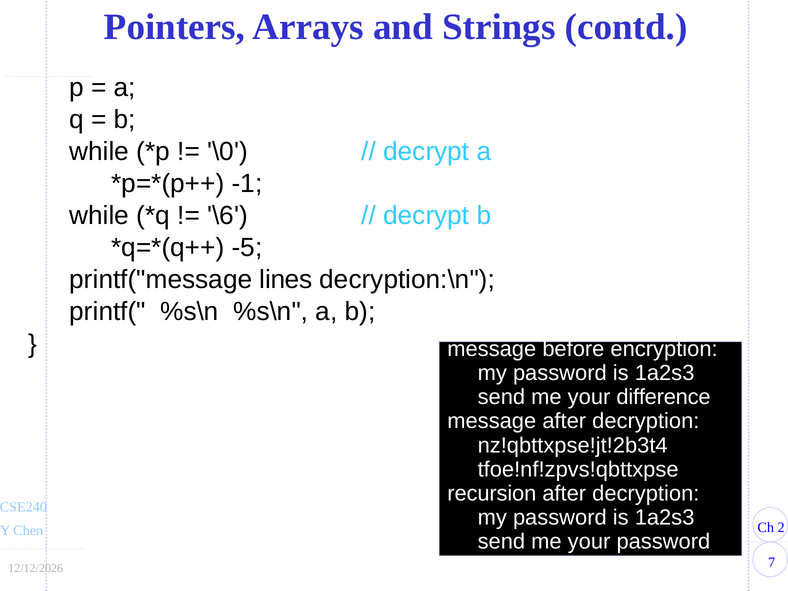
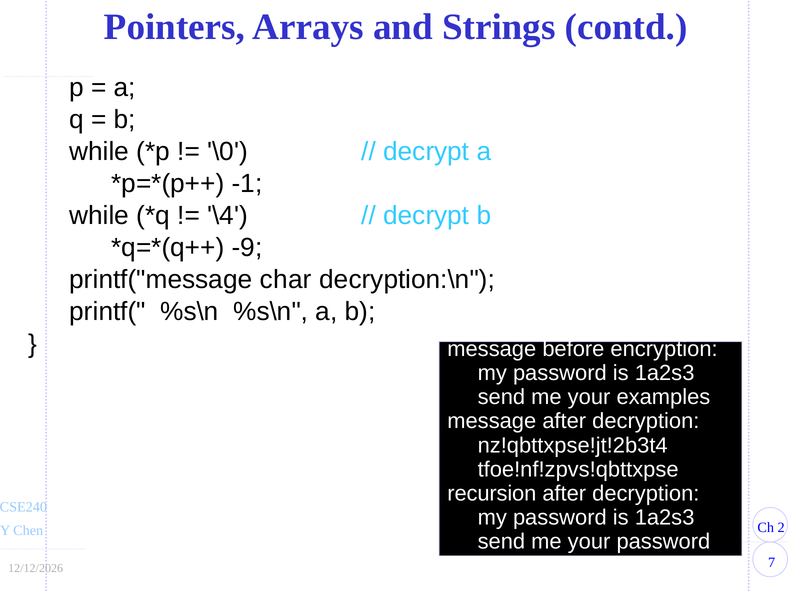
\6: \6 -> \4 (227, 216)
-5: -5 -> -9 (247, 248)
lines: lines -> char (286, 280)
difference: difference -> examples (663, 397)
